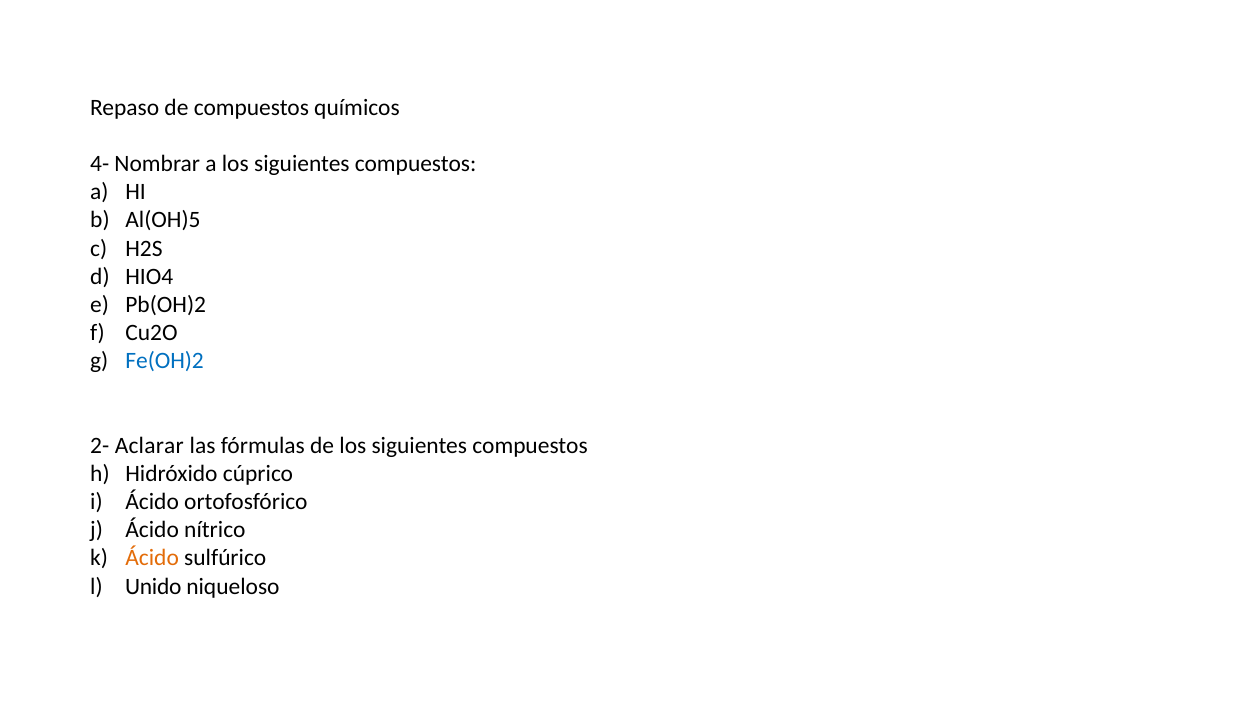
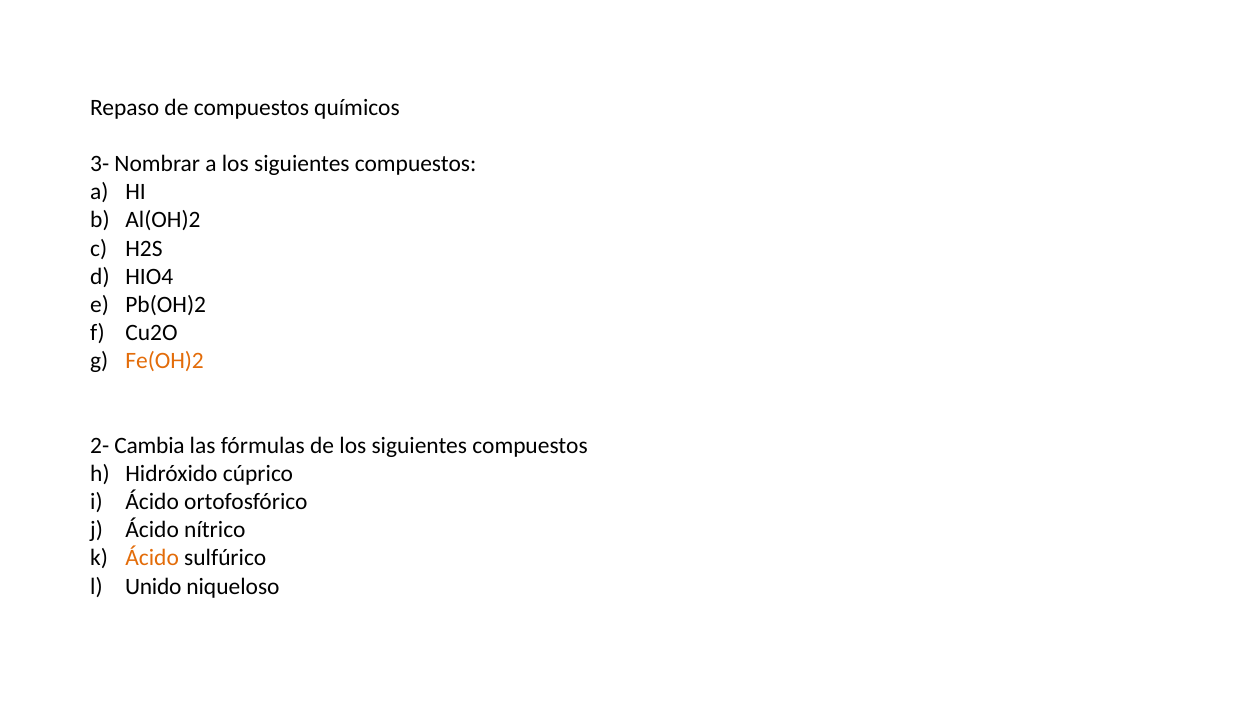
4-: 4- -> 3- (100, 164)
Al(OH)5: Al(OH)5 -> Al(OH)2 (163, 220)
Fe(OH)2 colour: blue -> orange (165, 361)
Aclarar: Aclarar -> Cambia (150, 446)
